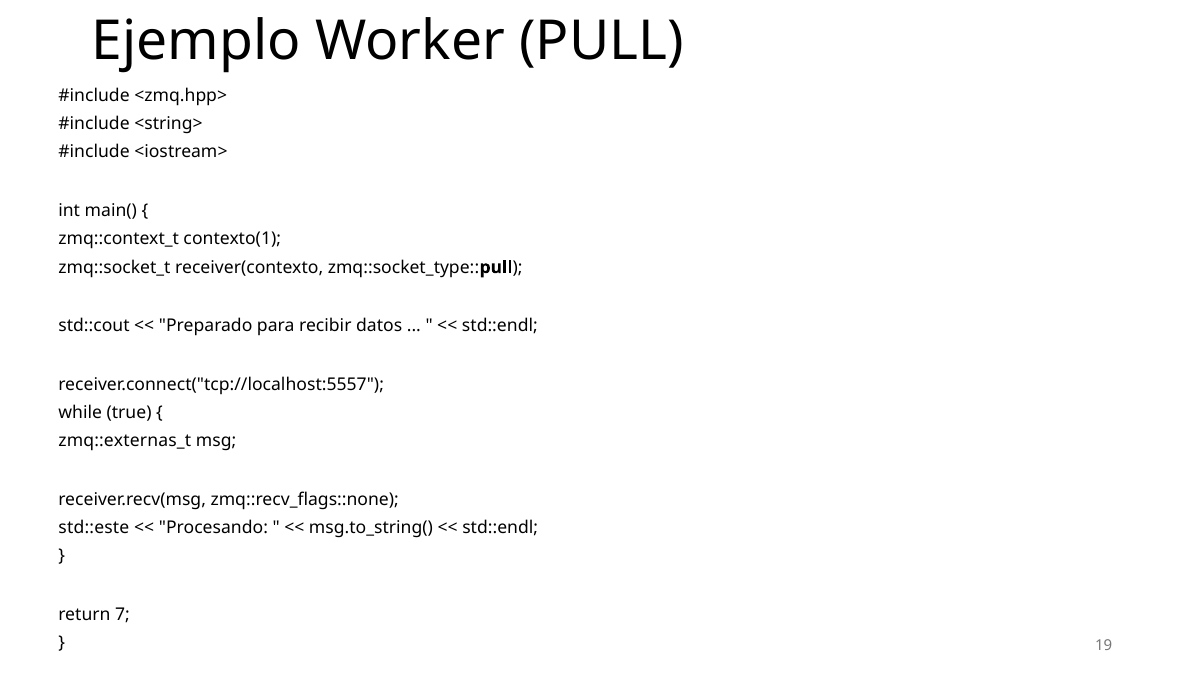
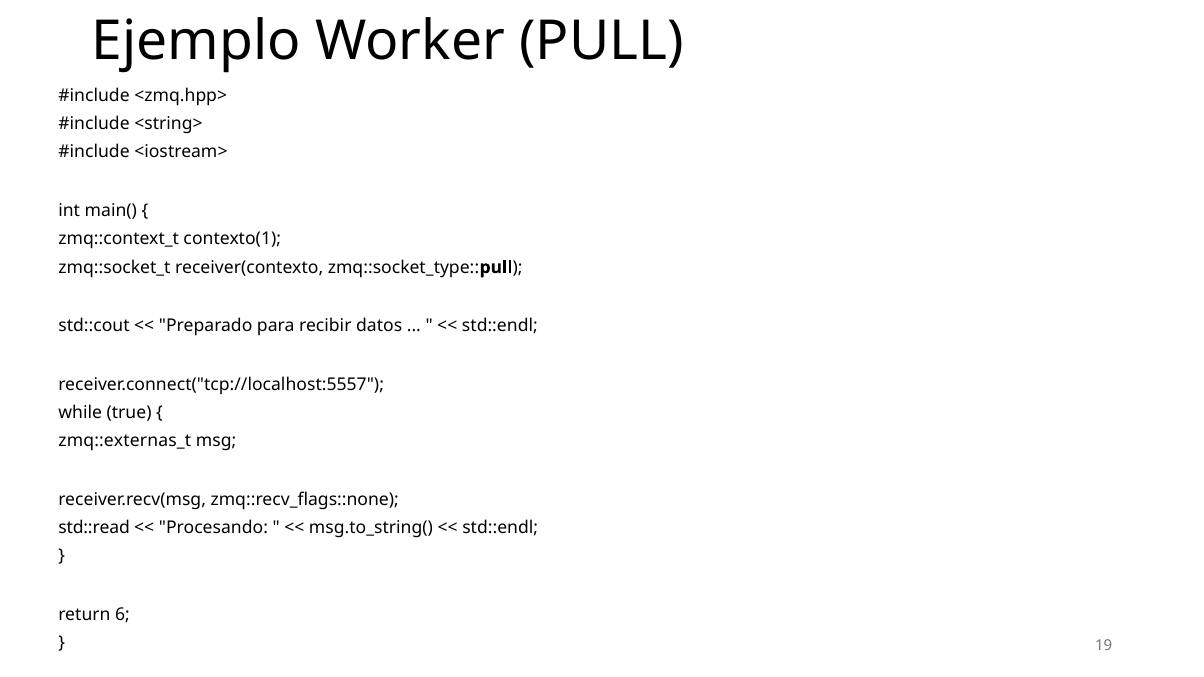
std::este: std::este -> std::read (94, 528)
7: 7 -> 6 (122, 615)
